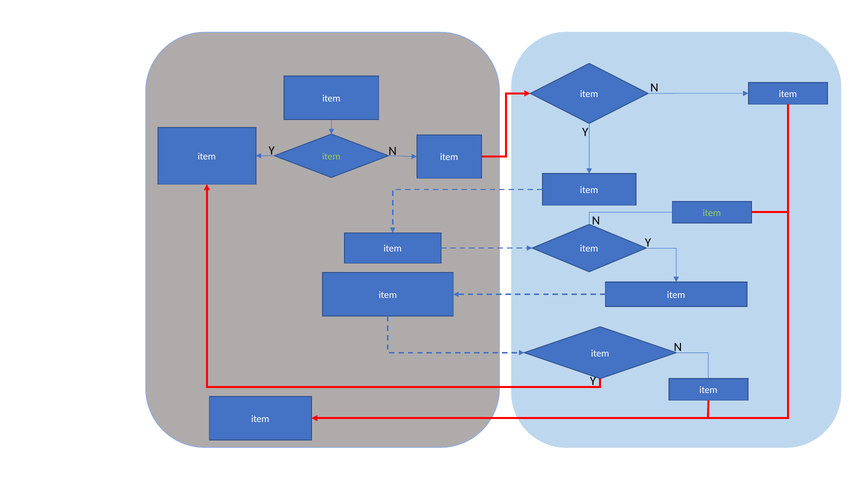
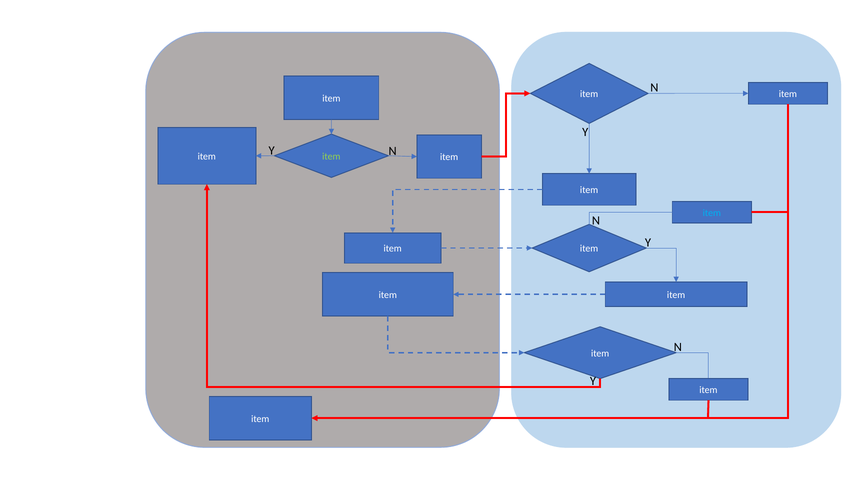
item colour: light green -> light blue (712, 213)
